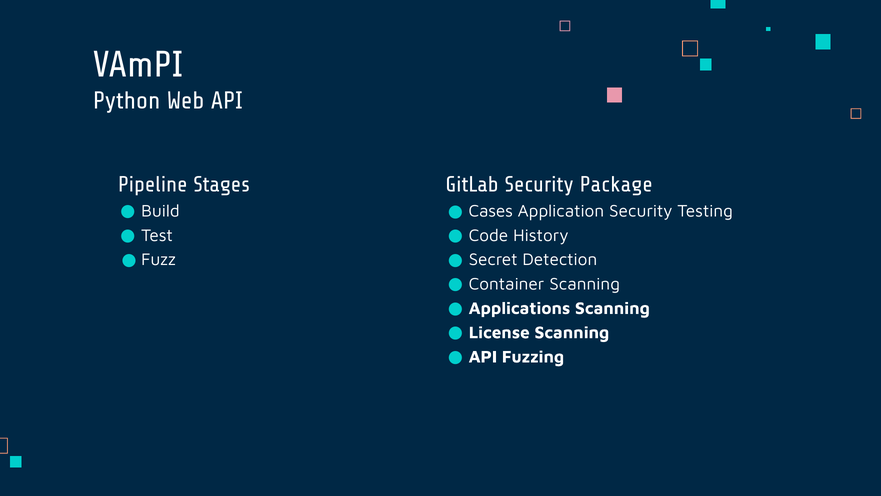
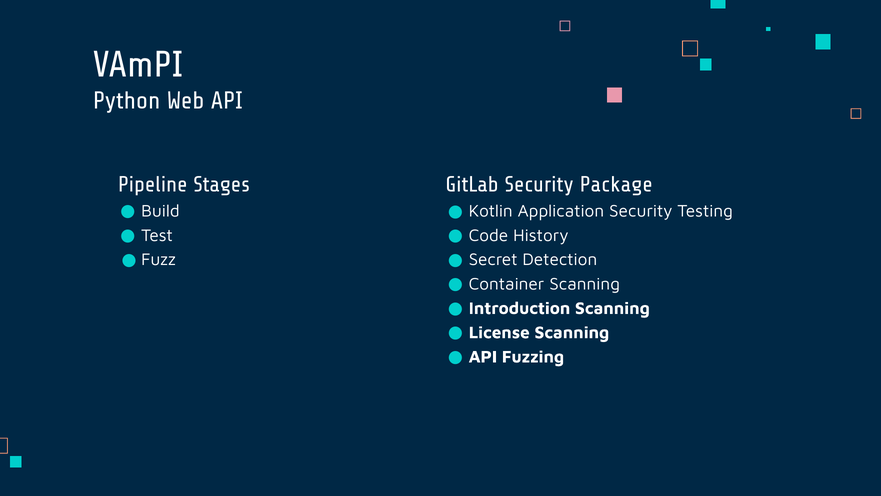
Cases: Cases -> Kotlin (491, 211)
Applications: Applications -> Introduction (519, 308)
